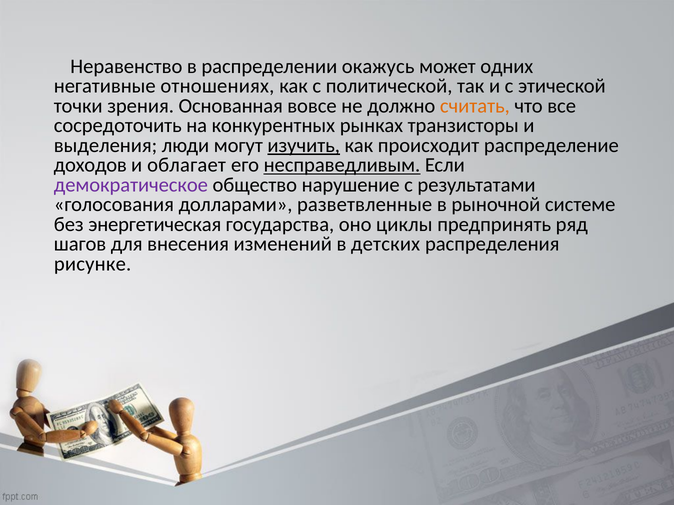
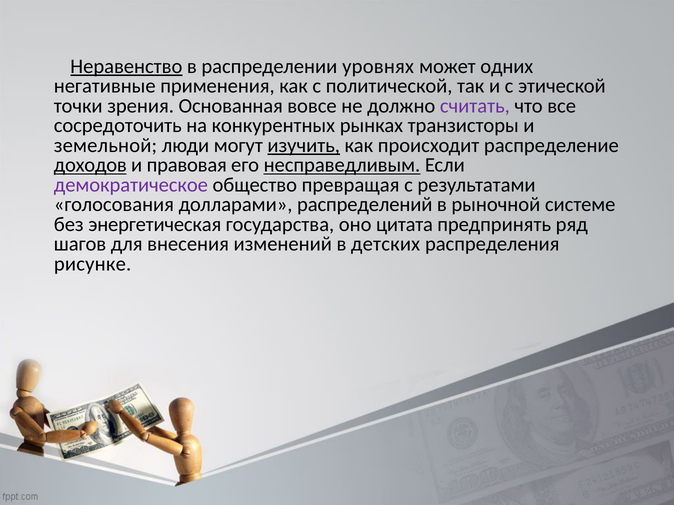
Неравенство underline: none -> present (126, 66)
окажусь: окажусь -> уровнях (378, 66)
отношениях: отношениях -> применения (217, 86)
считать colour: orange -> purple (475, 106)
выделения: выделения -> земельной (105, 146)
доходов underline: none -> present (90, 165)
облагает: облагает -> правовая (187, 165)
нарушение: нарушение -> превращая (351, 185)
разветвленные: разветвленные -> распределений (365, 205)
циклы: циклы -> цитата (405, 225)
